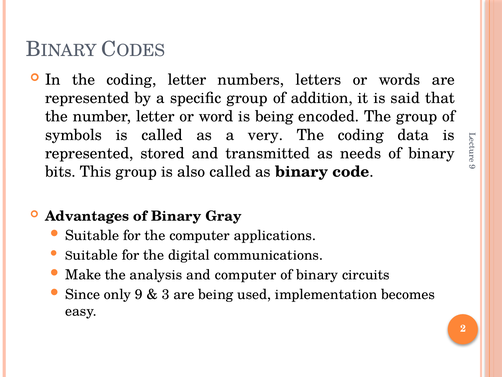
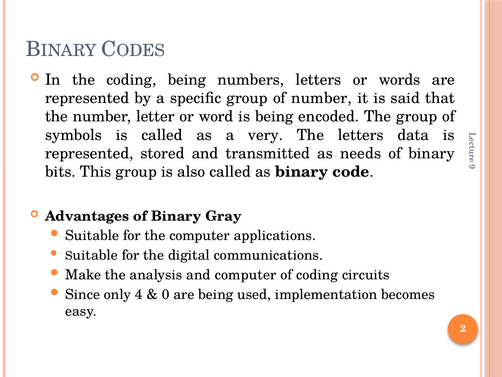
coding letter: letter -> being (187, 80)
of addition: addition -> number (322, 98)
coding: coding -> letters (361, 135)
binary: binary -> coding (317, 274)
only 9: 9 -> 4 (139, 294)
3: 3 -> 0 (166, 294)
